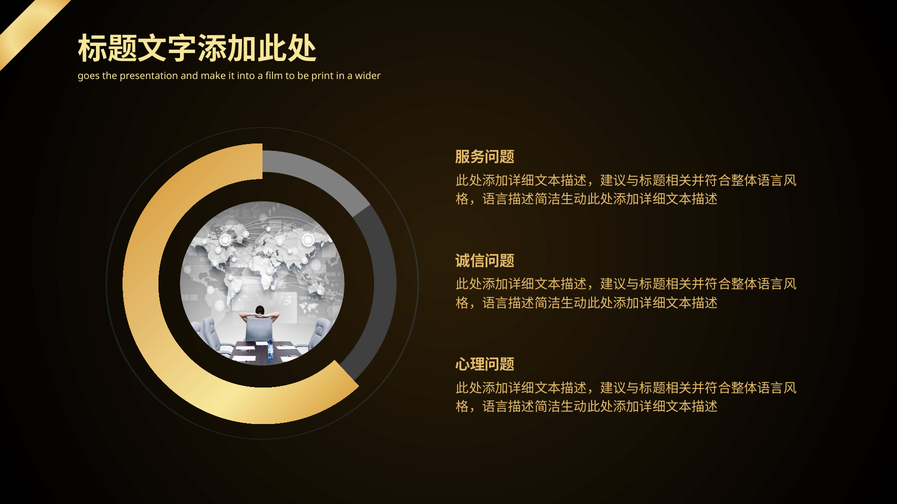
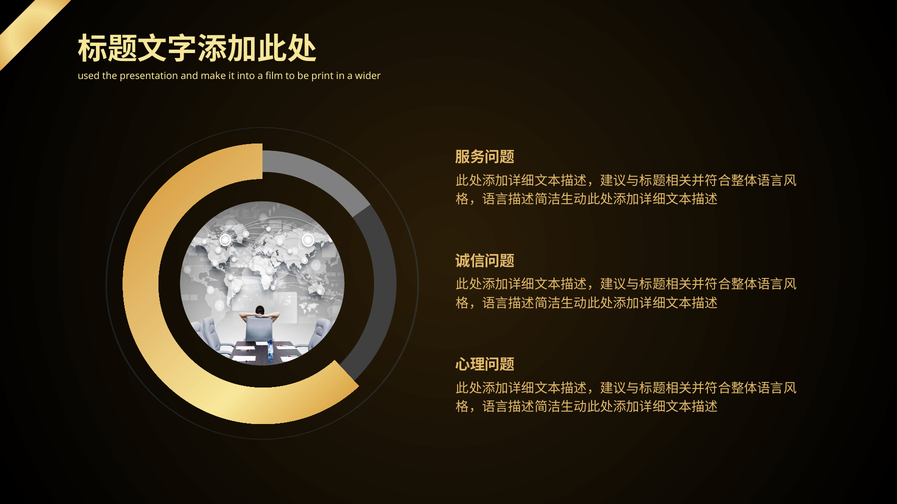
goes: goes -> used (89, 76)
